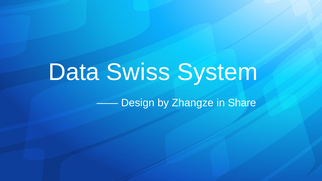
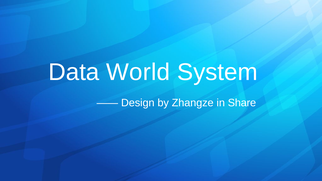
Swiss: Swiss -> World (138, 72)
